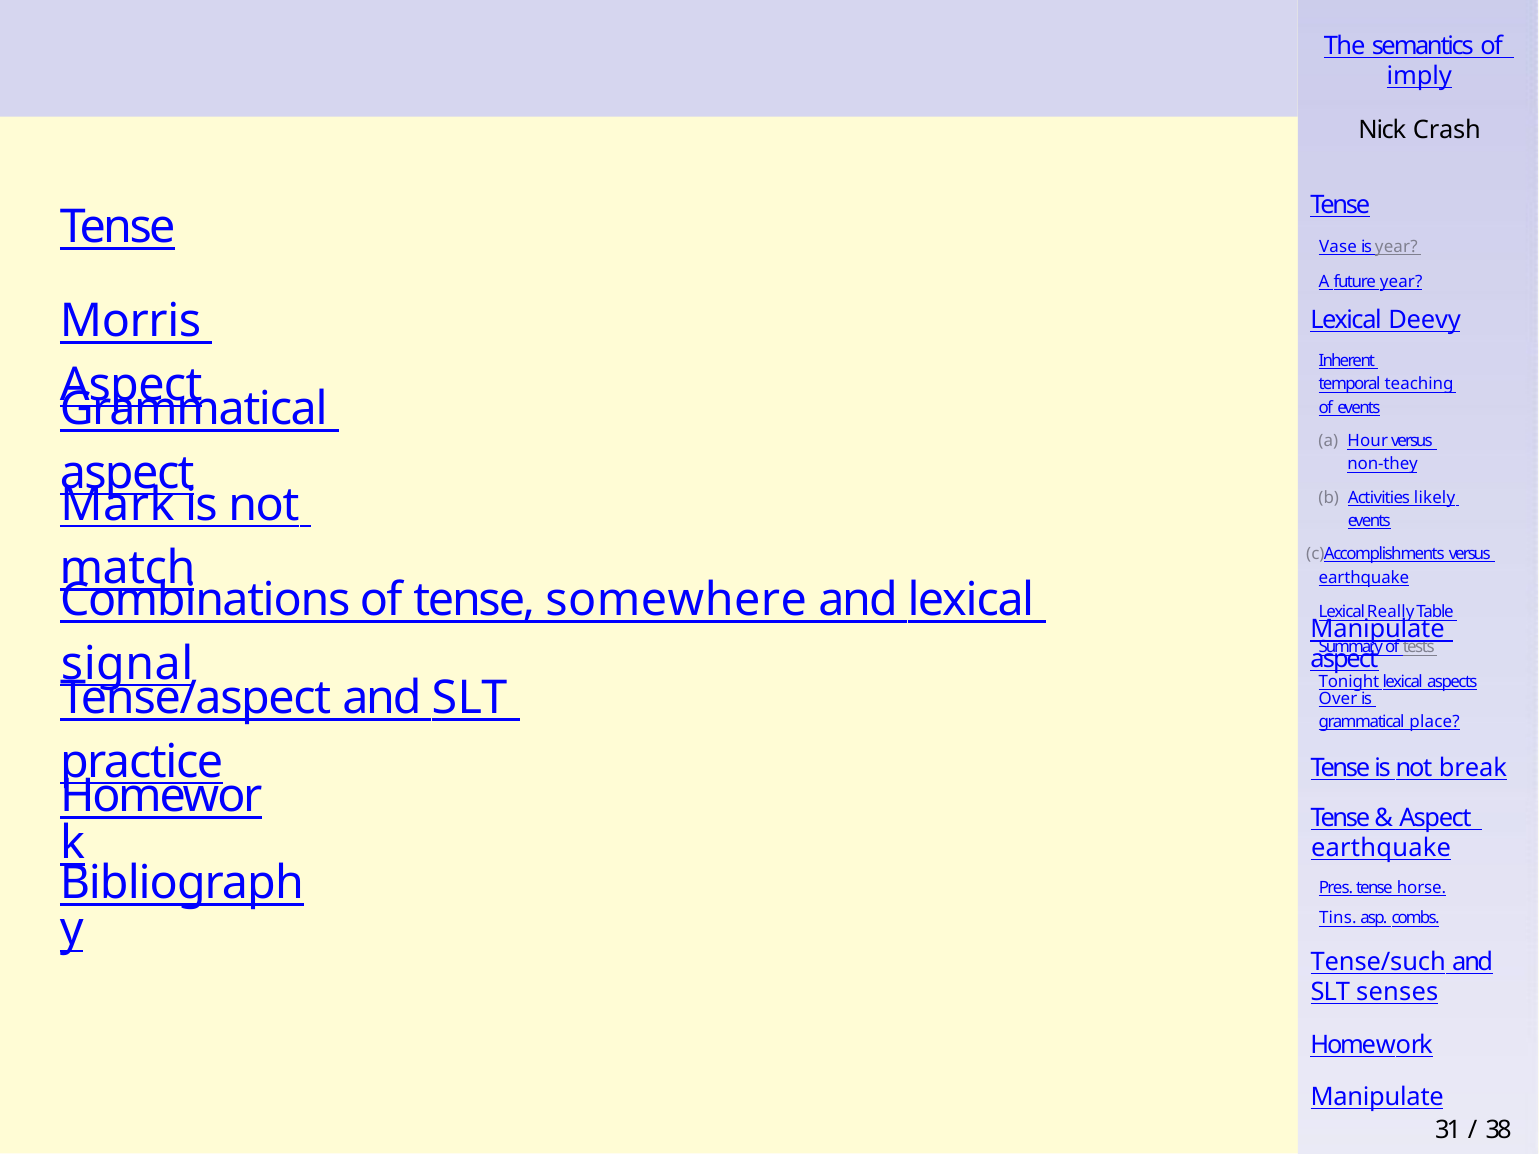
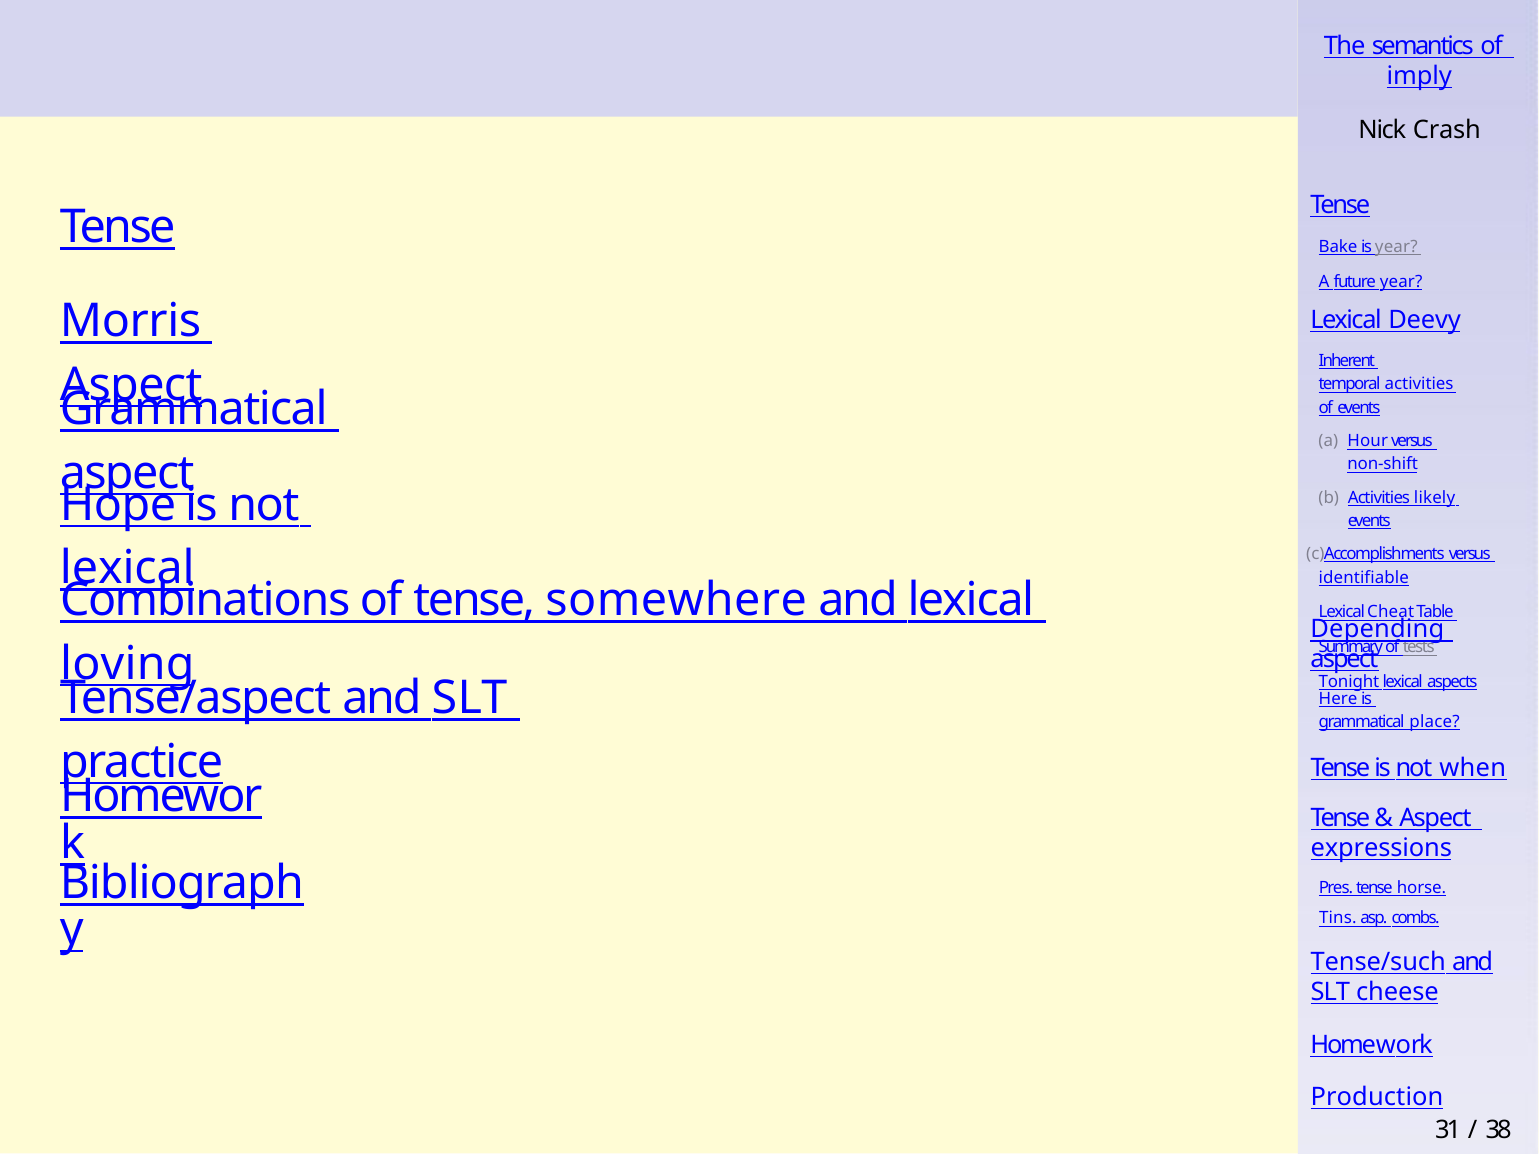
Vase: Vase -> Bake (1338, 247)
temporal teaching: teaching -> activities (1419, 384)
non-they: non-they -> non-shift (1383, 464)
Mark: Mark -> Hope (118, 505)
match: match -> lexical (127, 569)
earthquake: earthquake -> identifiable (1364, 578)
Really: Really -> Cheat (1391, 612)
Manipulate: Manipulate -> Depending (1377, 630)
signal: signal -> loving (127, 664)
Over: Over -> Here (1338, 699)
break: break -> when (1473, 768)
earthquake: earthquake -> expressions (1381, 848)
senses: senses -> cheese (1397, 992)
Manipulate: Manipulate -> Production (1377, 1098)
